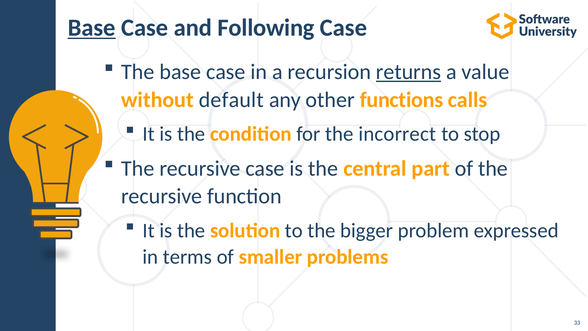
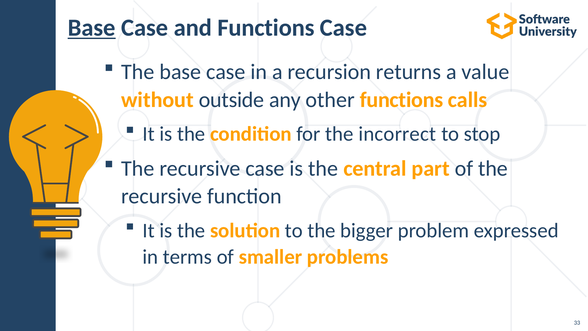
and Following: Following -> Functions (266, 28)
returns underline: present -> none (409, 72)
default: default -> outside (232, 100)
